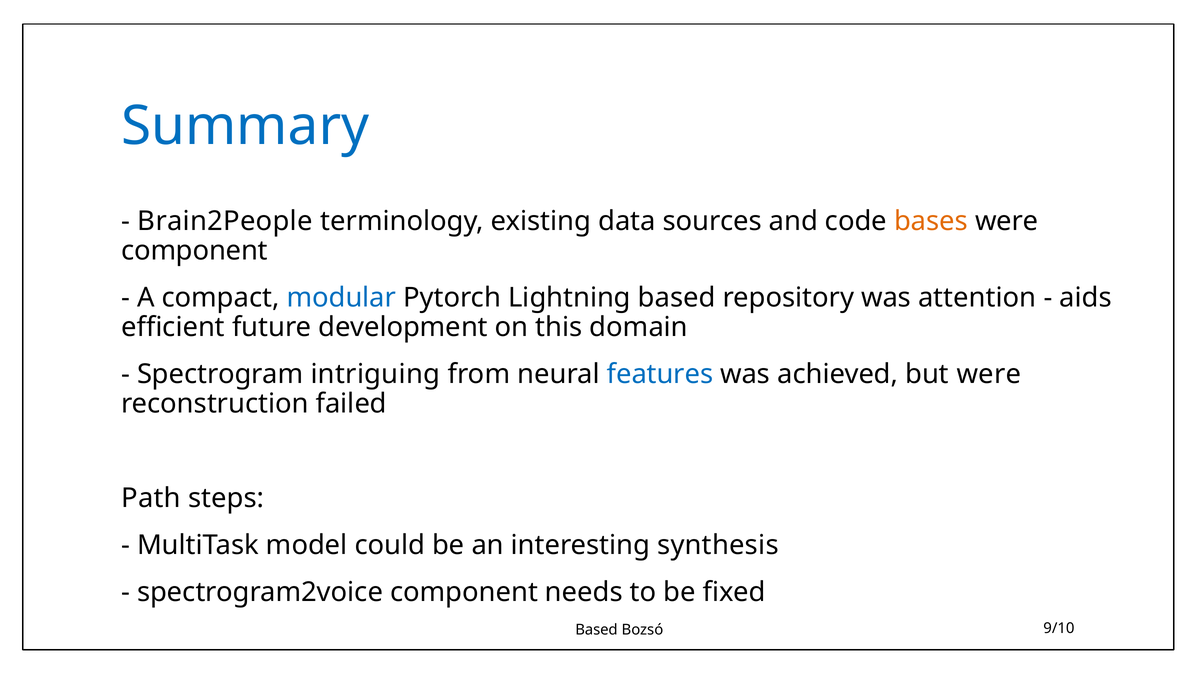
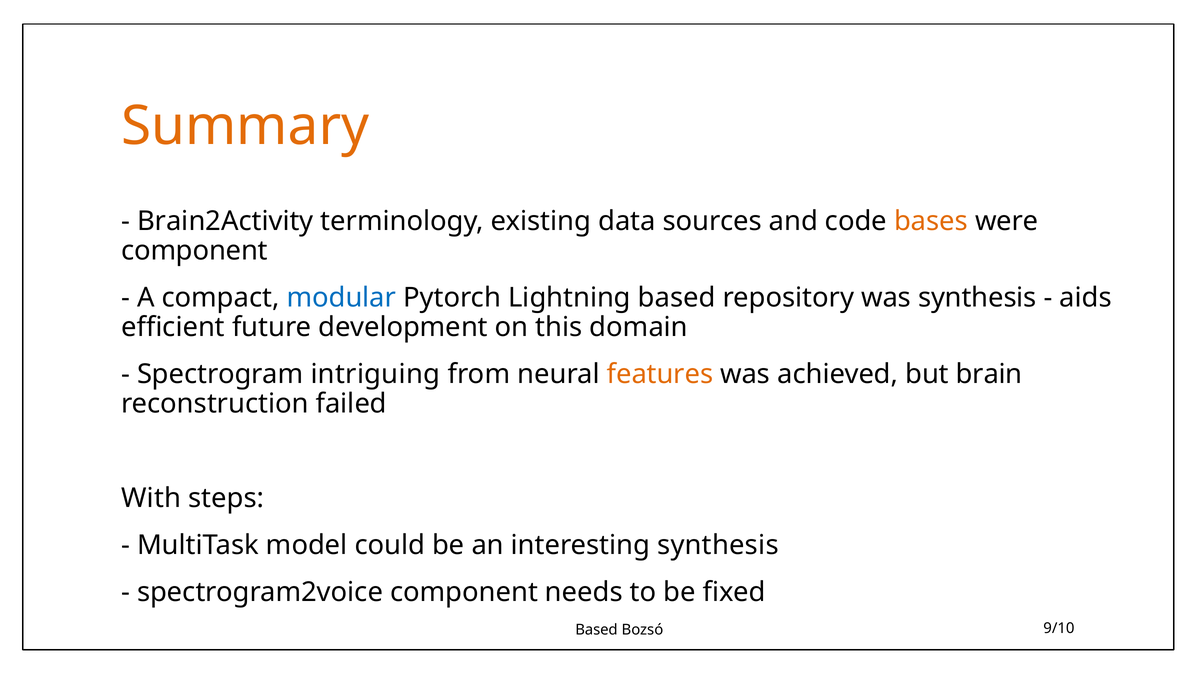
Summary colour: blue -> orange (245, 126)
Brain2People: Brain2People -> Brain2Activity (225, 221)
was attention: attention -> synthesis (977, 298)
features colour: blue -> orange (660, 375)
but were: were -> brain (989, 375)
Path: Path -> With (151, 498)
